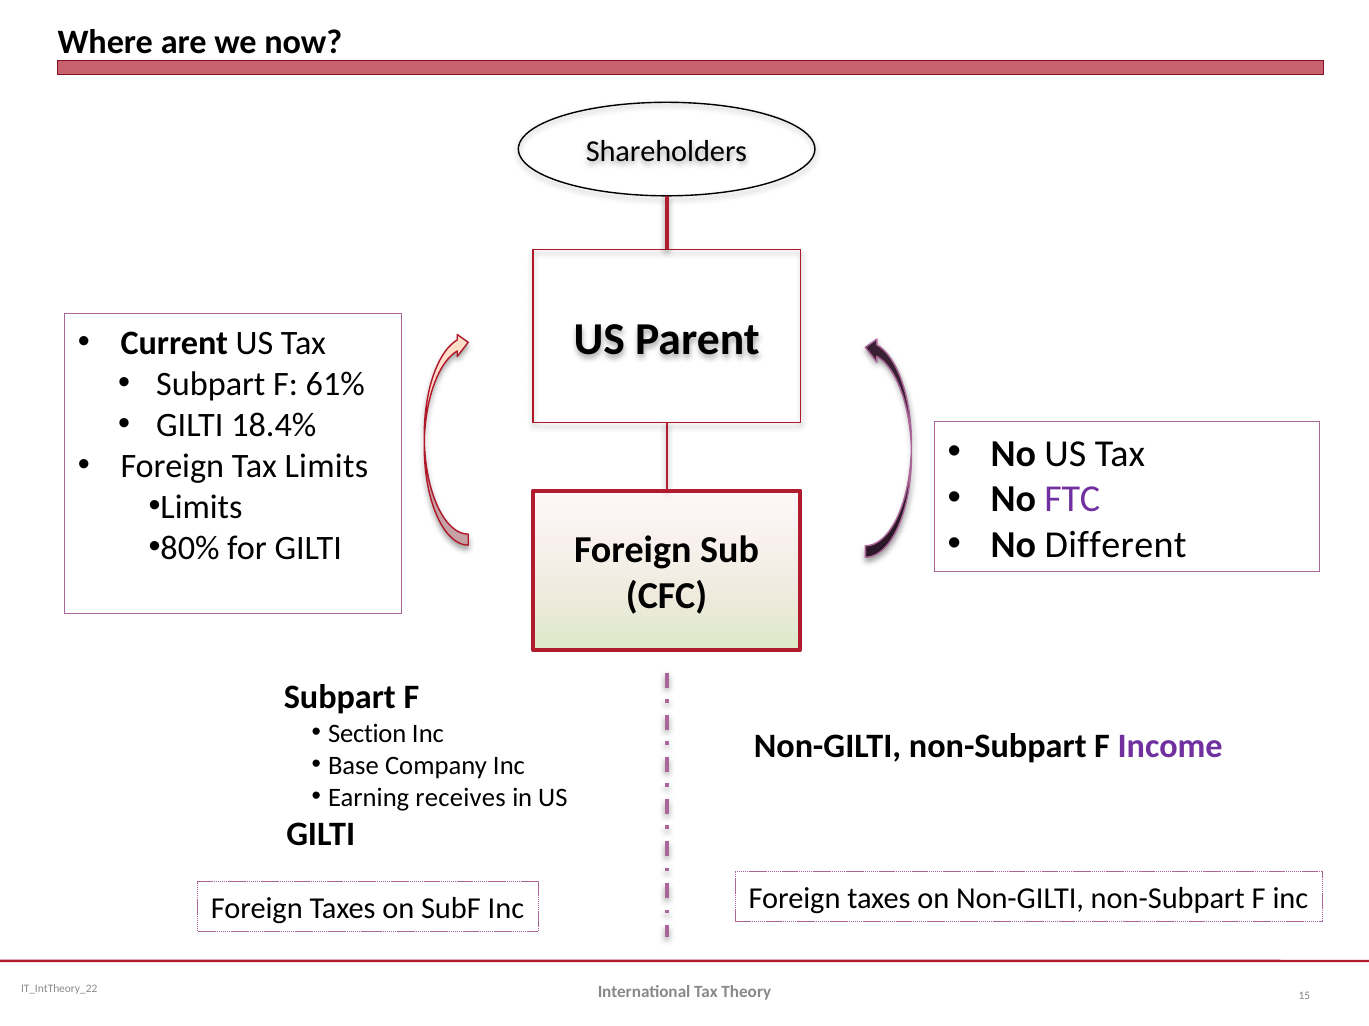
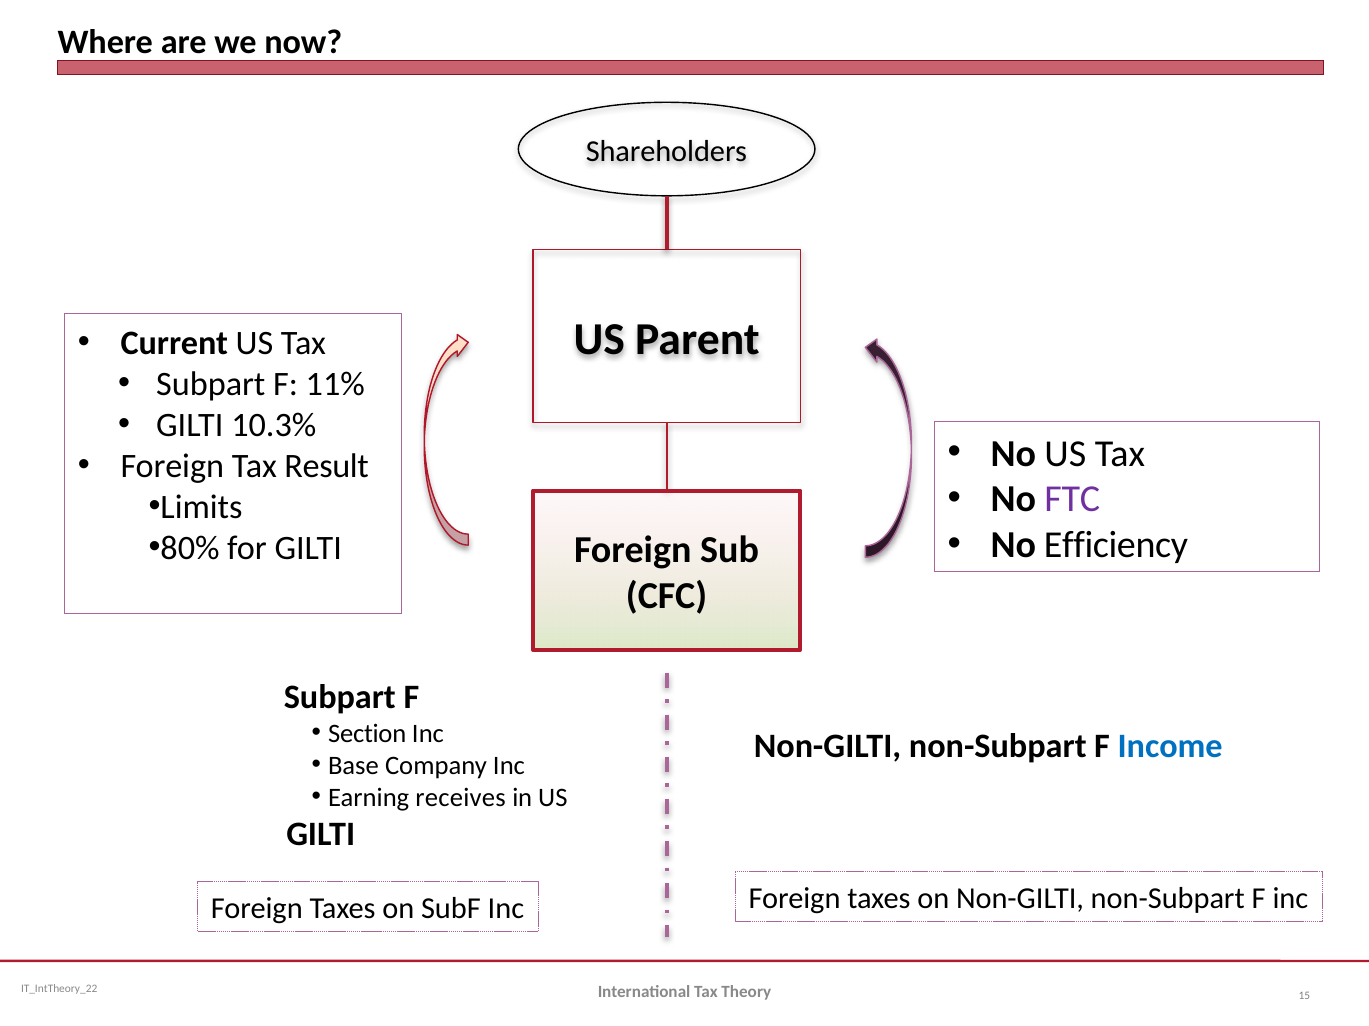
61%: 61% -> 11% (335, 384)
18.4%: 18.4% -> 10.3% (274, 425)
Tax Limits: Limits -> Result (327, 466)
Different: Different -> Efficiency (1116, 545)
Income colour: purple -> blue (1170, 747)
